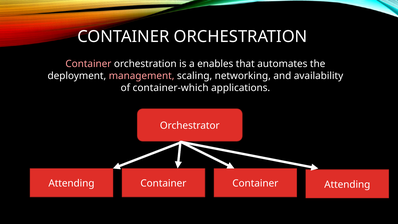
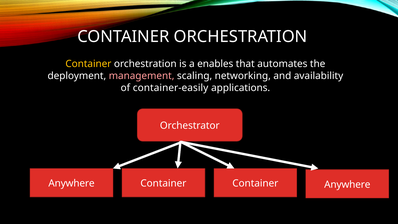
Container colour: pink -> yellow (88, 64)
container-which: container-which -> container-easily (171, 88)
Attending: Attending -> Anywhere (71, 183)
Container Attending: Attending -> Anywhere (347, 184)
